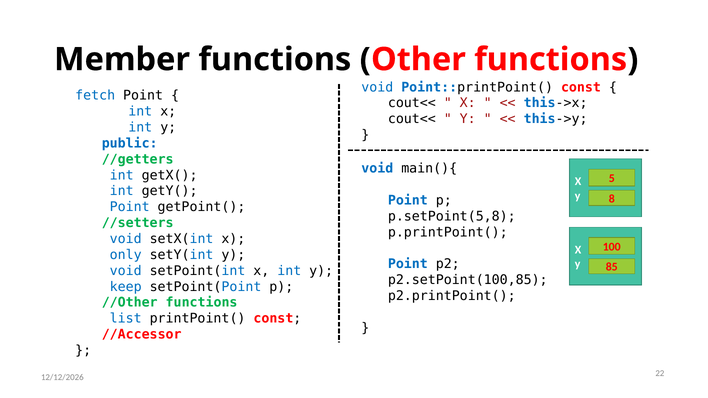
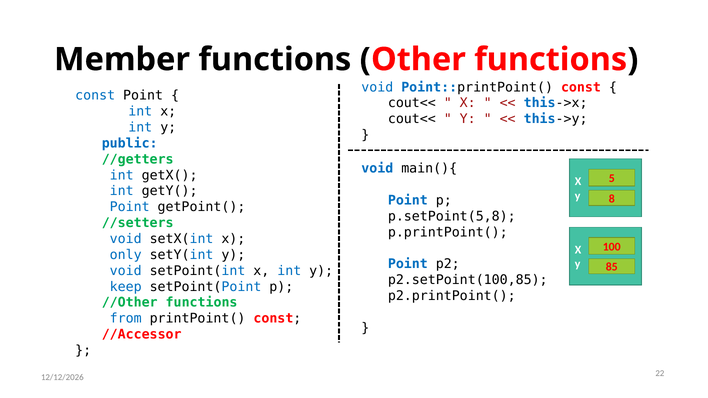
fetch: fetch -> const (95, 96)
list: list -> from (126, 319)
